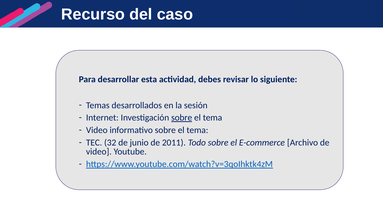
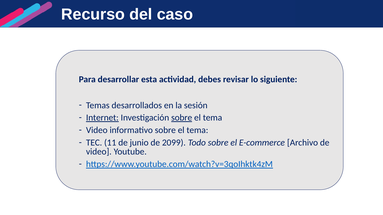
Internet underline: none -> present (102, 118)
32: 32 -> 11 (110, 143)
2011: 2011 -> 2099 (174, 143)
